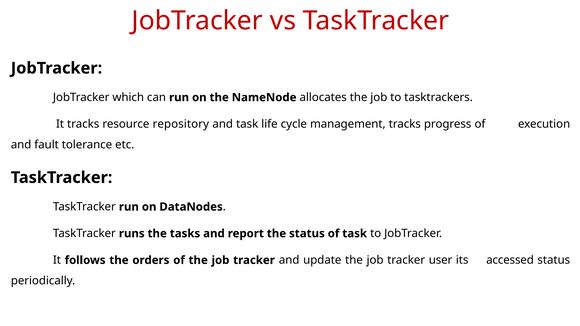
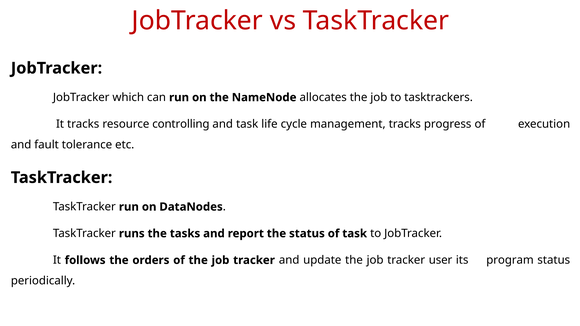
repository: repository -> controlling (181, 124)
accessed: accessed -> program (510, 260)
